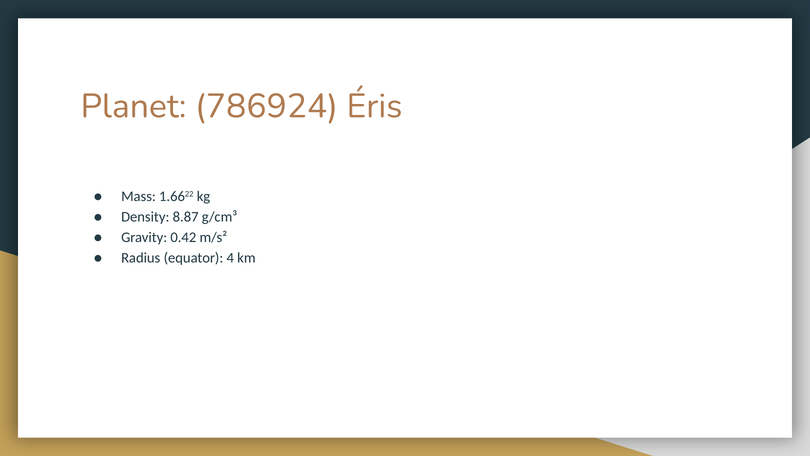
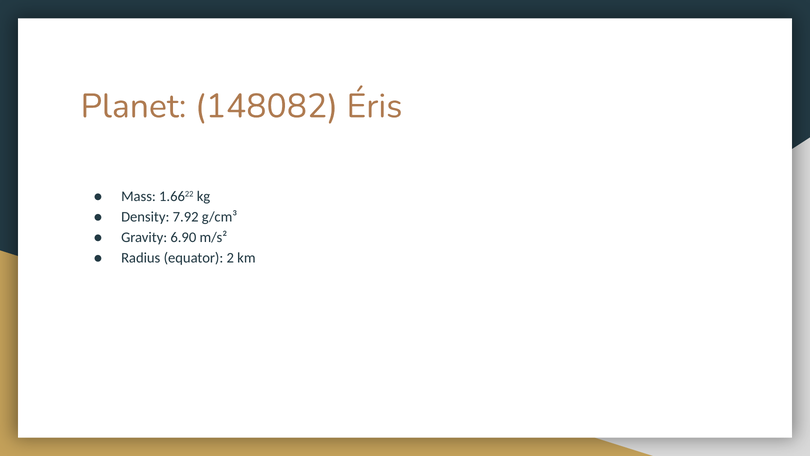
786924: 786924 -> 148082 (267, 106)
8.87: 8.87 -> 7.92 (186, 217)
0.42: 0.42 -> 6.90 (183, 237)
4: 4 -> 2 (230, 258)
